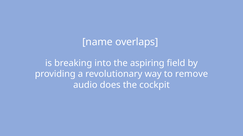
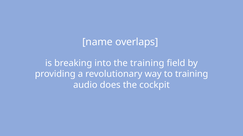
the aspiring: aspiring -> training (147, 63)
to remove: remove -> training (192, 74)
